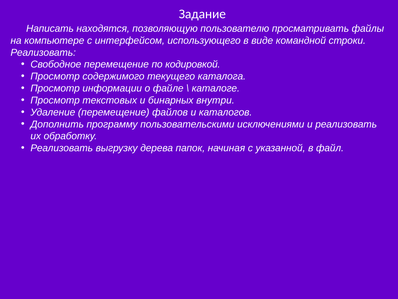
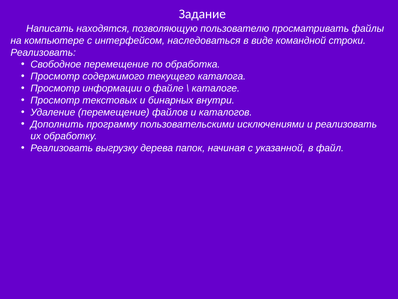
использующего: использующего -> наследоваться (204, 40)
кодировкой: кодировкой -> обработка (193, 64)
